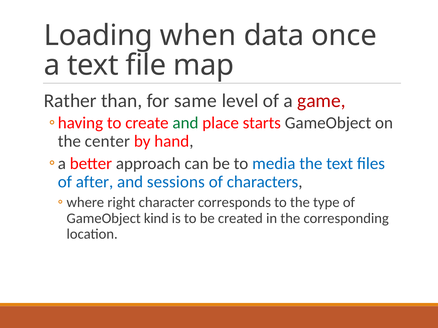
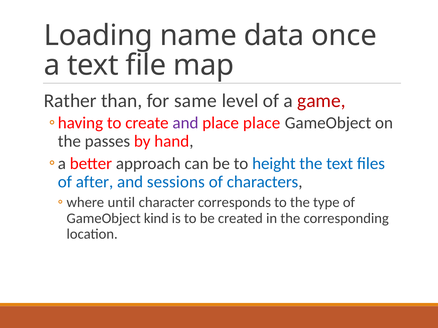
when: when -> name (198, 36)
and colour: green -> purple (185, 123)
place starts: starts -> place (262, 123)
center: center -> passes (107, 142)
media: media -> height (274, 164)
right: right -> until (121, 203)
